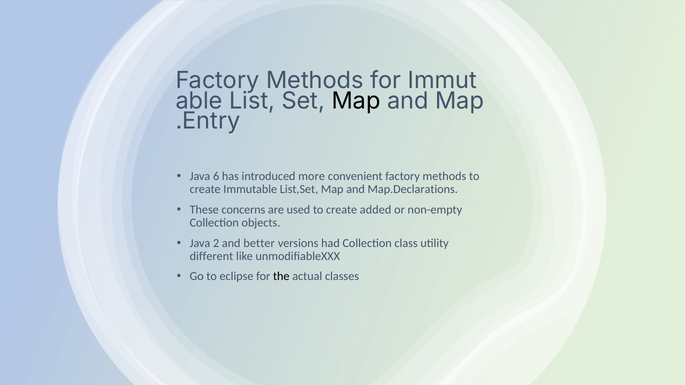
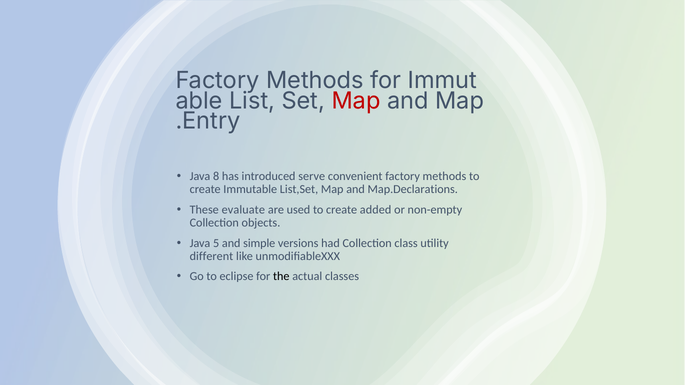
Map colour: black -> red (356, 101)
6: 6 -> 8 (216, 176)
more: more -> serve (312, 176)
concerns: concerns -> evaluate (243, 210)
2: 2 -> 5 (216, 243)
better: better -> simple (259, 243)
